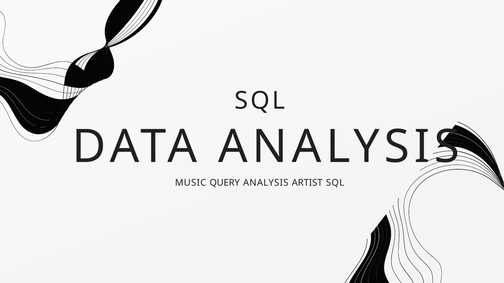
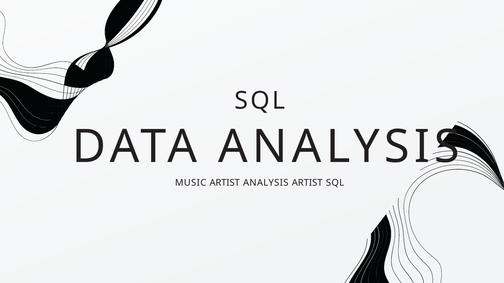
MUSIC QUERY: QUERY -> ARTIST (225, 183)
